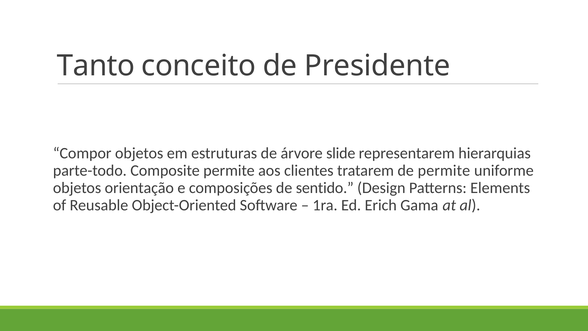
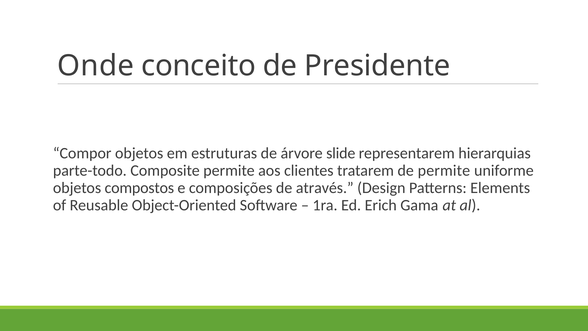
Tanto: Tanto -> Onde (96, 66)
orientação: orientação -> compostos (139, 188)
sentido: sentido -> através (325, 188)
